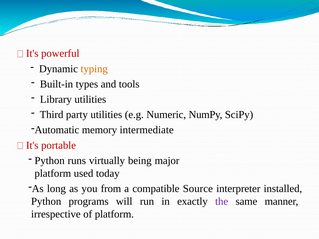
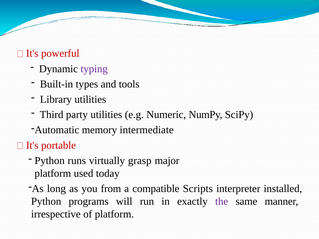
typing colour: orange -> purple (94, 69)
being: being -> grasp (140, 161)
Source: Source -> Scripts (198, 189)
